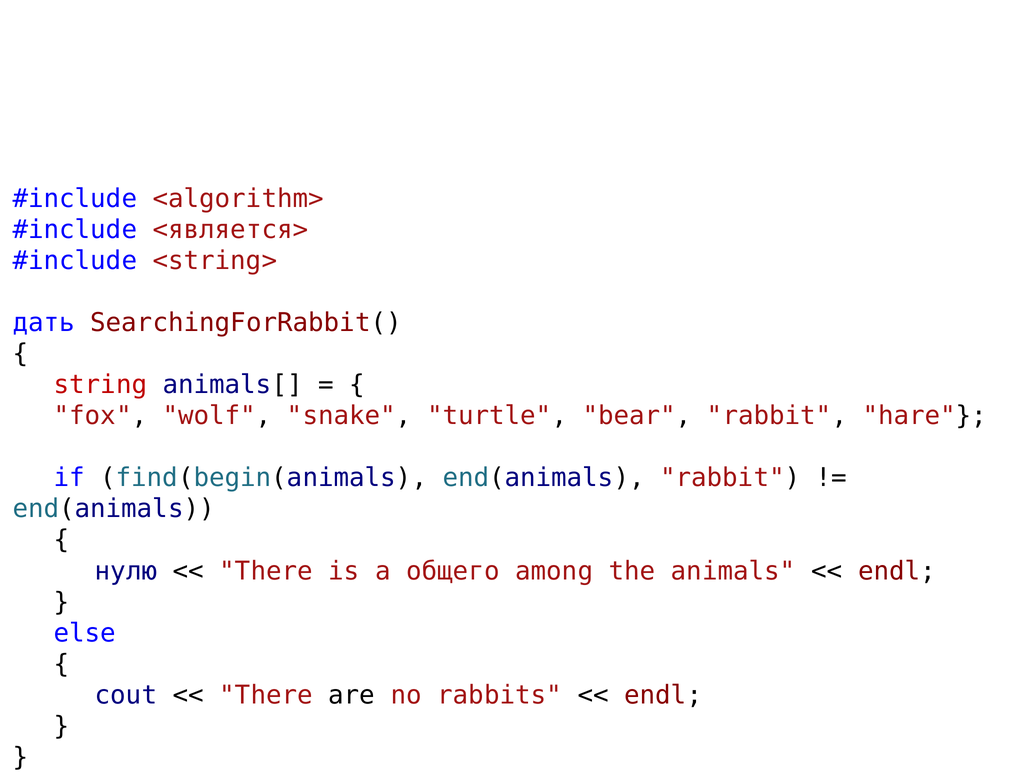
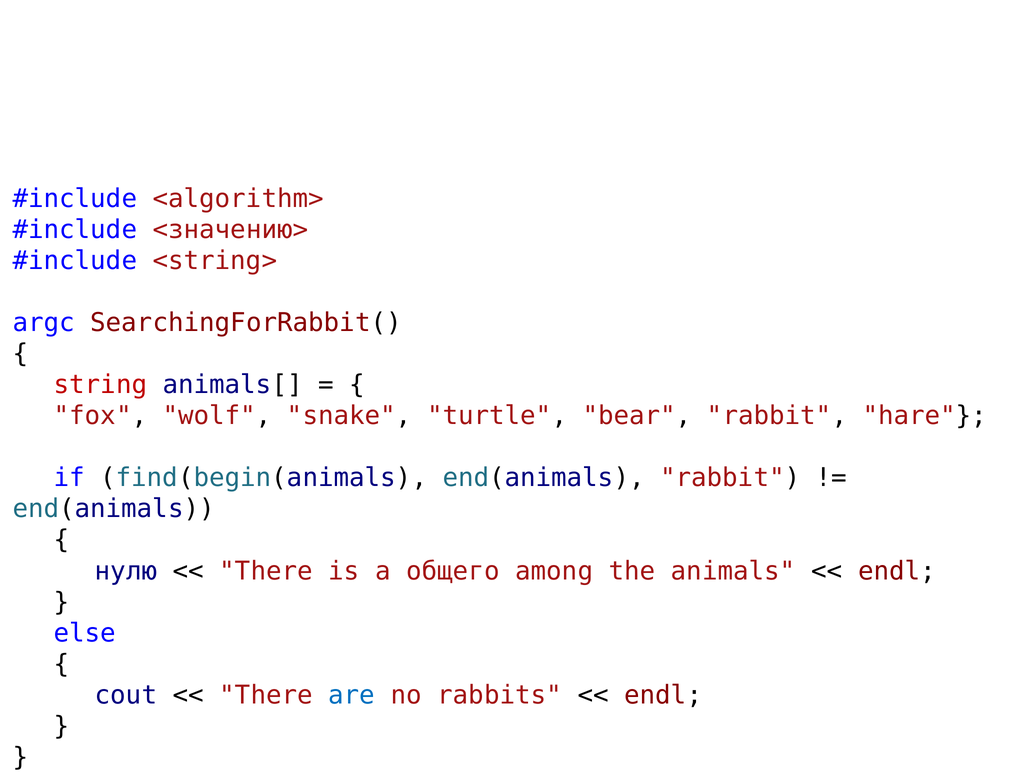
<является>: <является> -> <значению> (230, 230)
дать: дать -> argc (44, 323)
are colour: black -> blue (352, 695)
